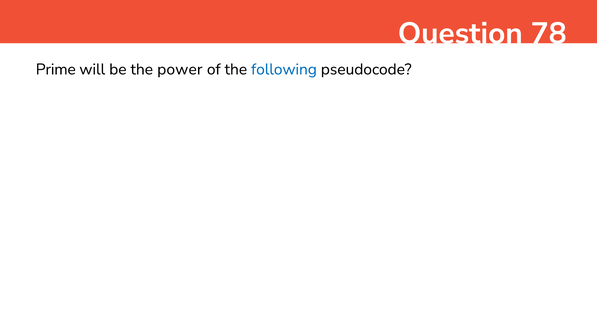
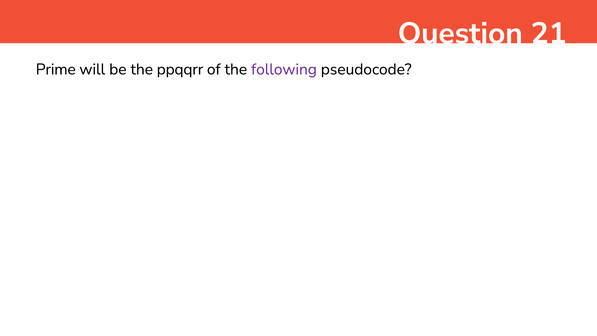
78: 78 -> 21 (549, 33)
power: power -> ppqqrr (180, 69)
following colour: blue -> purple (284, 69)
